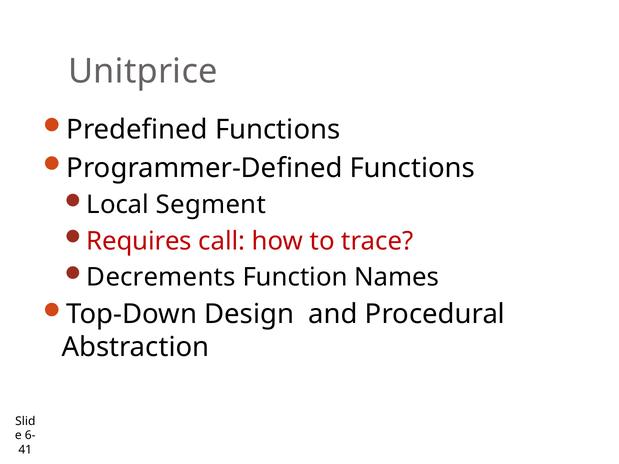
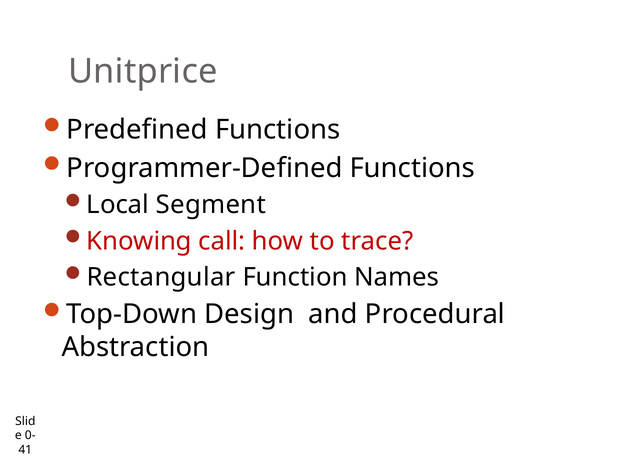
Requires: Requires -> Knowing (139, 241)
Decrements: Decrements -> Rectangular (161, 277)
6-: 6- -> 0- (30, 436)
